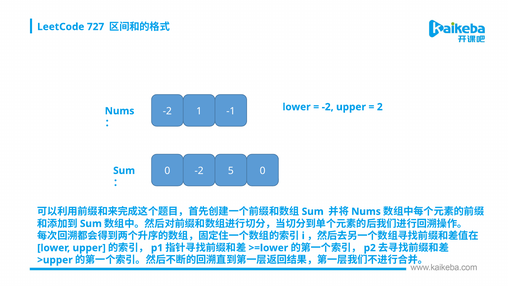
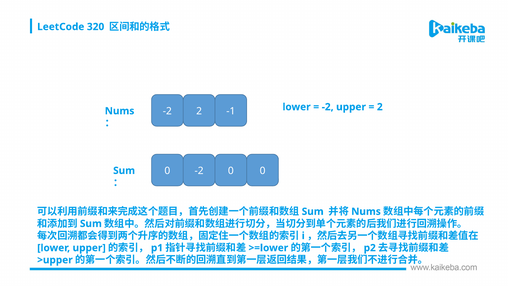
727: 727 -> 320 (96, 27)
-2 1: 1 -> 2 (199, 111)
-2 5: 5 -> 0 (231, 171)
